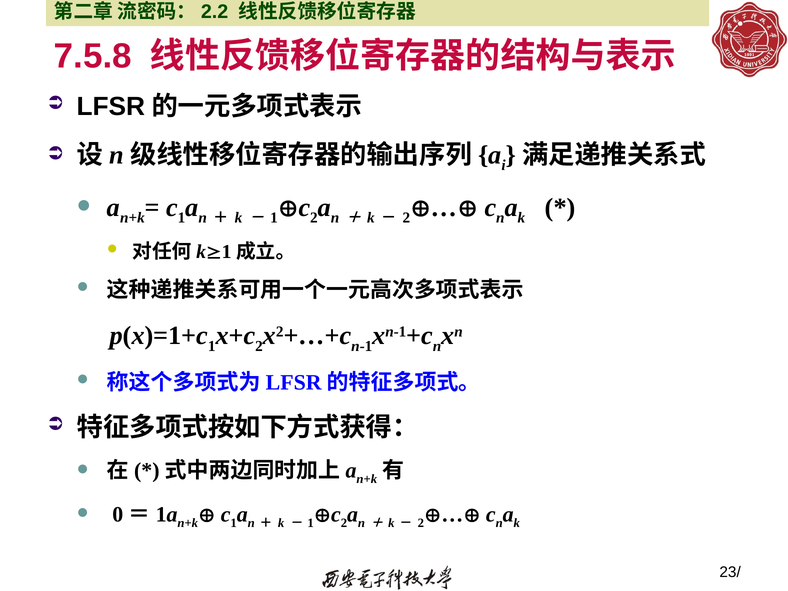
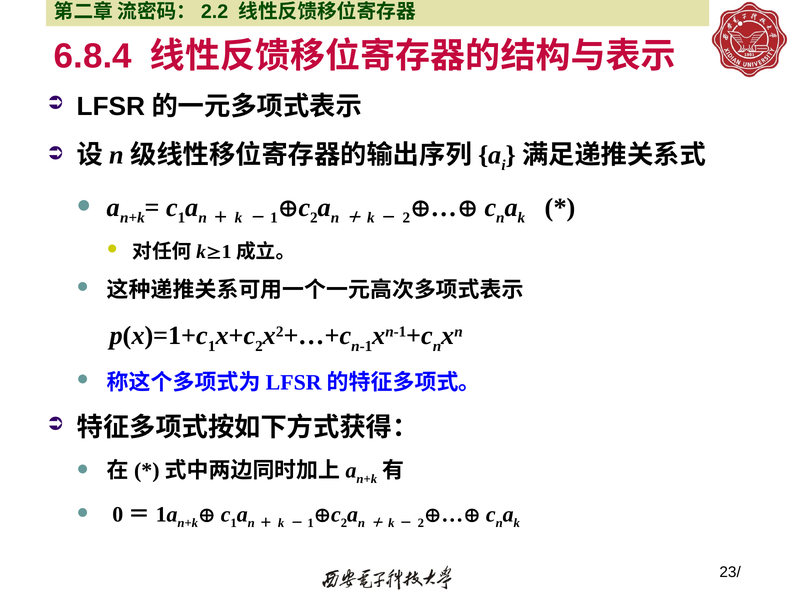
7.5.8: 7.5.8 -> 6.8.4 (93, 56)
